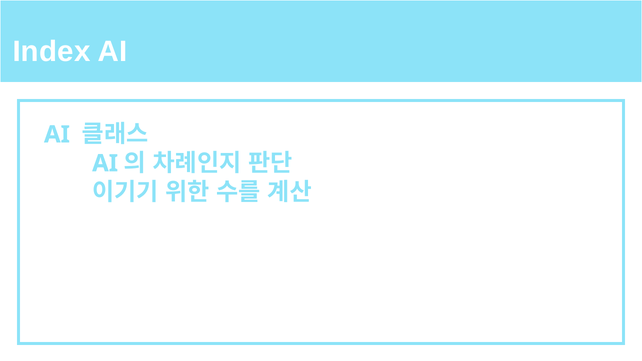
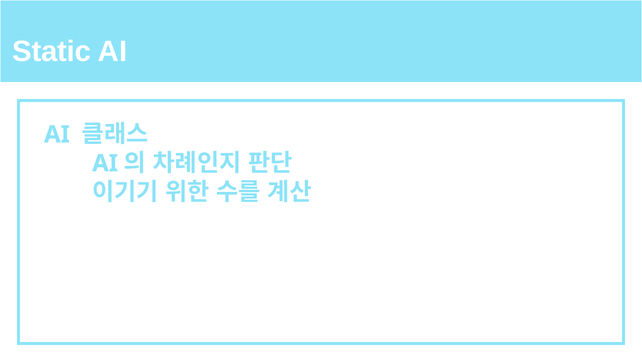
Index: Index -> Static (52, 51)
